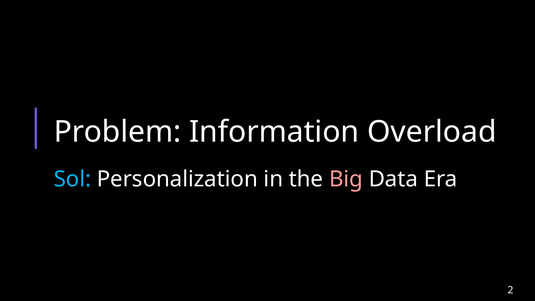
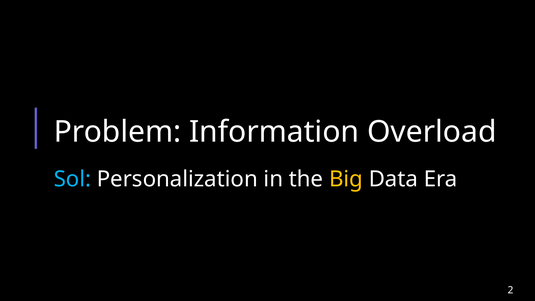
Big colour: pink -> yellow (346, 179)
